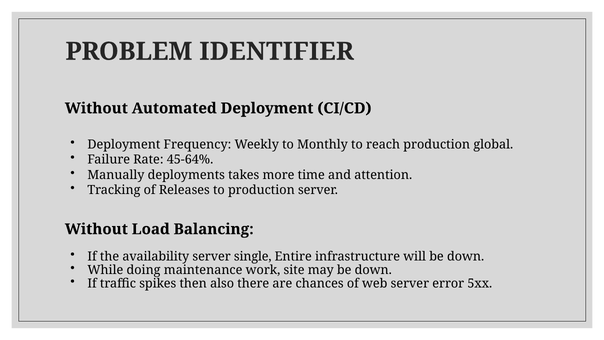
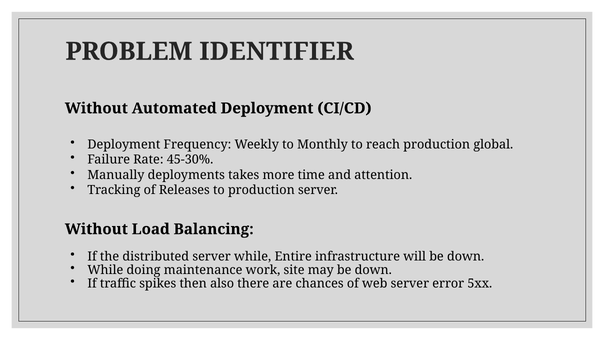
45-64%: 45-64% -> 45-30% (190, 160)
availability: availability -> distributed (156, 256)
server single: single -> while (253, 256)
